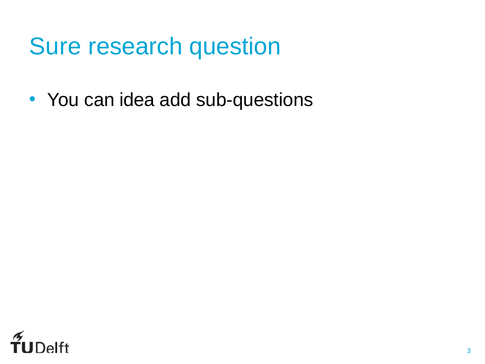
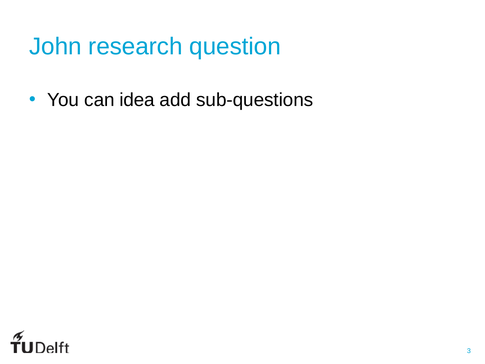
Sure: Sure -> John (55, 47)
